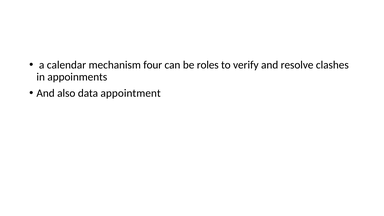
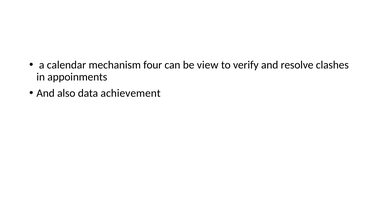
roles: roles -> view (208, 65)
appointment: appointment -> achievement (131, 93)
